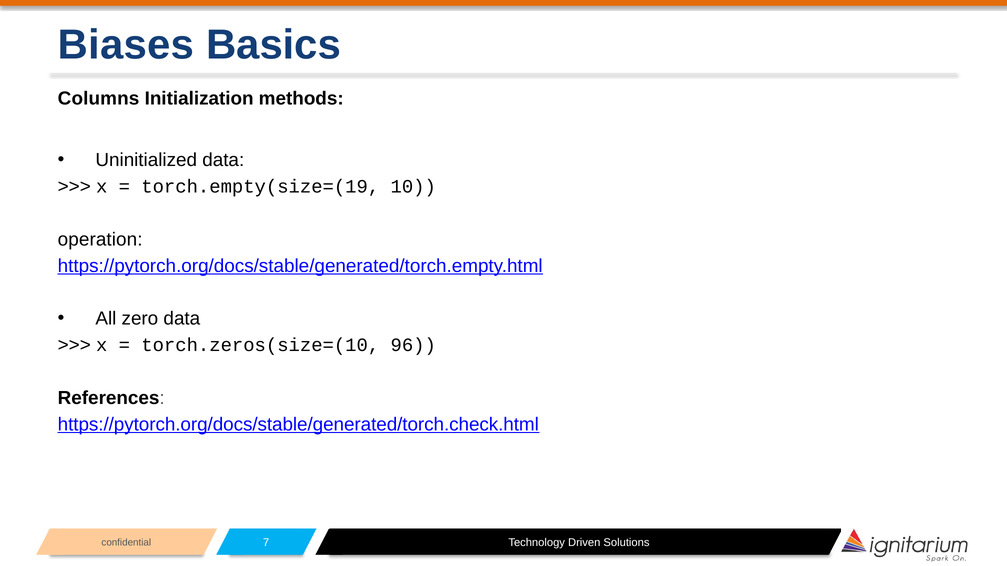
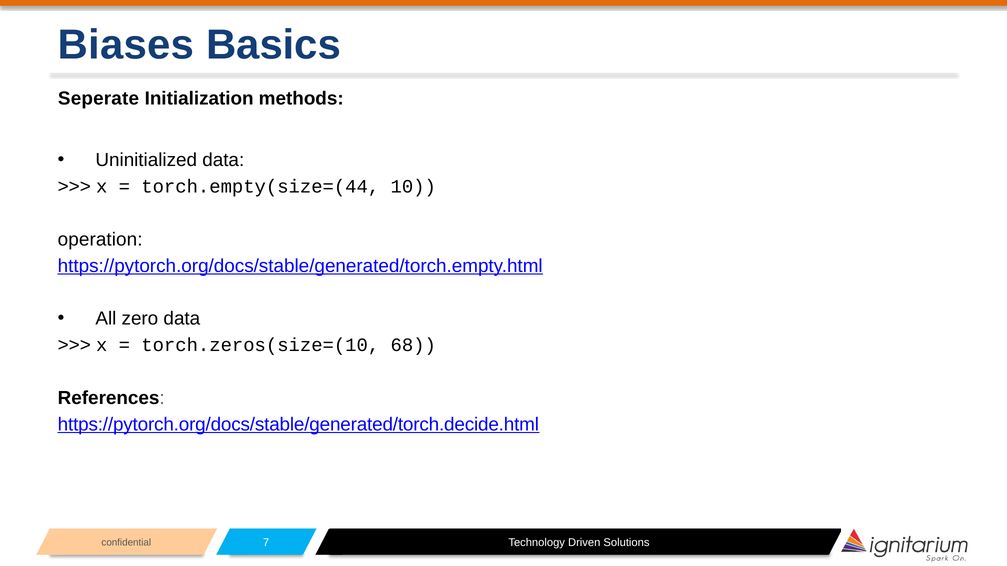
Columns: Columns -> Seperate (99, 99)
torch.empty(size=(19: torch.empty(size=(19 -> torch.empty(size=(44 (260, 187)
96: 96 -> 68 (413, 345)
https://pytorch.org/docs/stable/generated/torch.check.html: https://pytorch.org/docs/stable/generated/torch.check.html -> https://pytorch.org/docs/stable/generated/torch.decide.html (298, 425)
